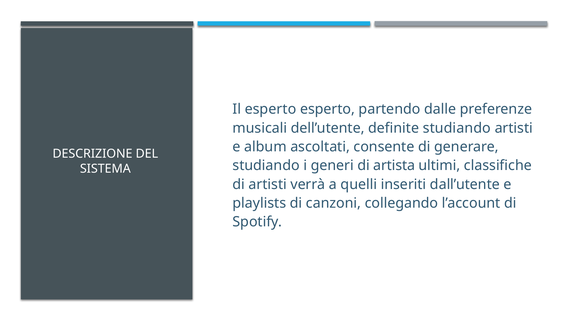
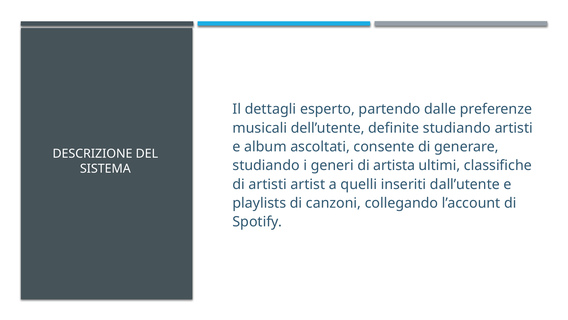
Il esperto: esperto -> dettagli (270, 109)
verrà: verrà -> artist (308, 184)
